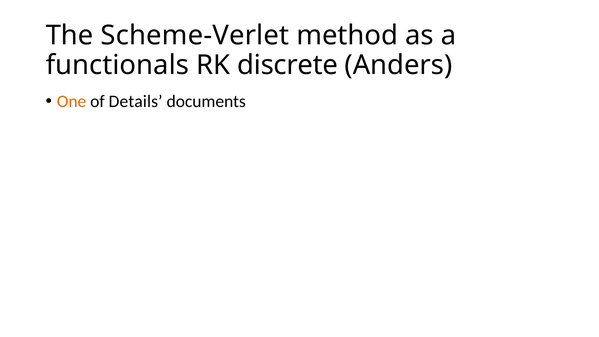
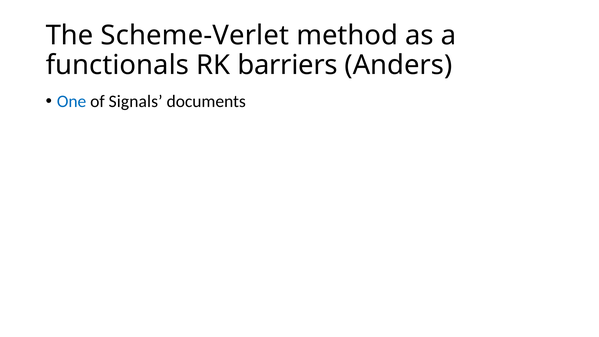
discrete: discrete -> barriers (288, 65)
One colour: orange -> blue (72, 101)
Details: Details -> Signals (136, 101)
